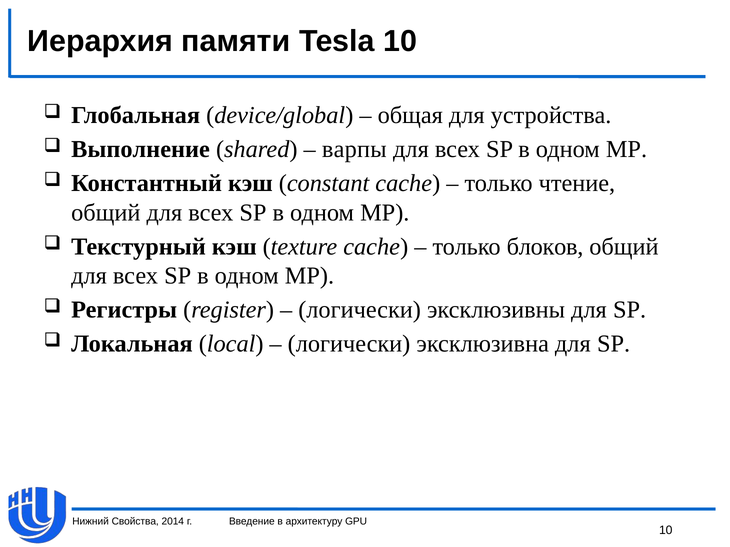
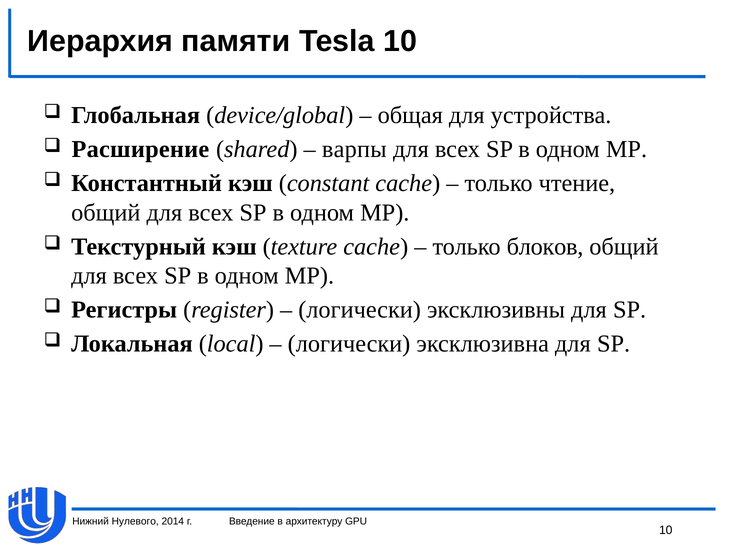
Выполнение: Выполнение -> Расширение (140, 150)
Свойства: Свойства -> Нулевого (135, 522)
